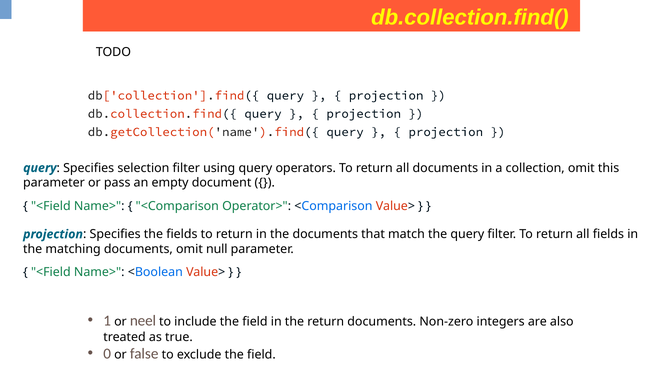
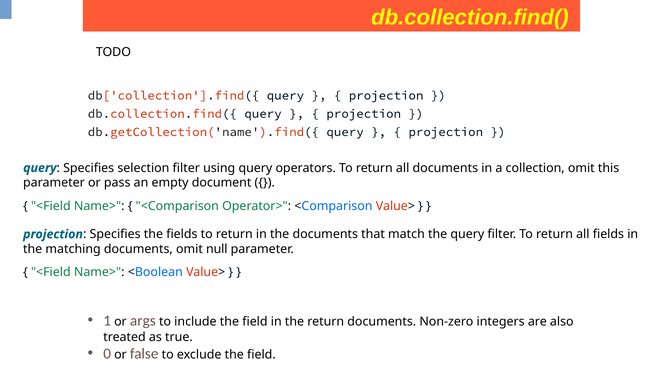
neel: neel -> args (143, 320)
